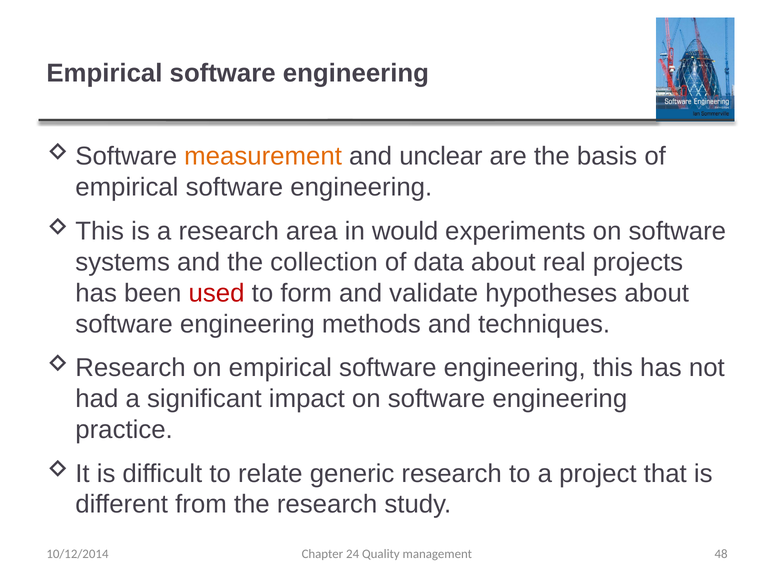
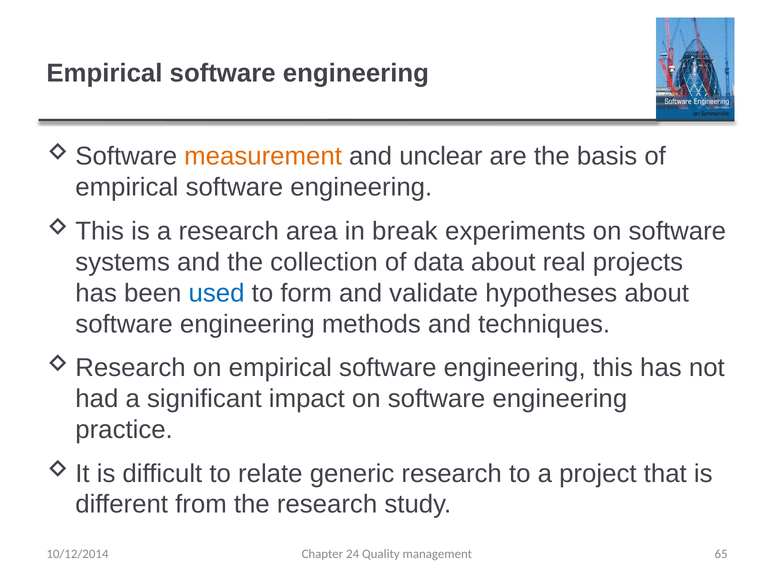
would: would -> break (405, 231)
used colour: red -> blue (217, 293)
48: 48 -> 65 (721, 554)
